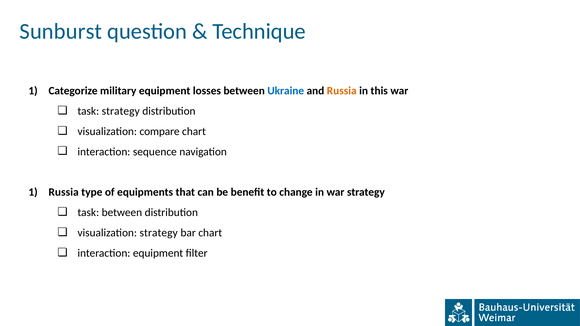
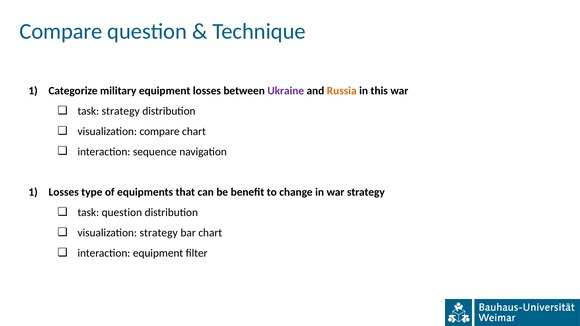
Sunburst: Sunburst -> Compare (61, 31)
Ukraine colour: blue -> purple (286, 91)
Russia: Russia -> Losses (64, 192)
task between: between -> question (122, 213)
